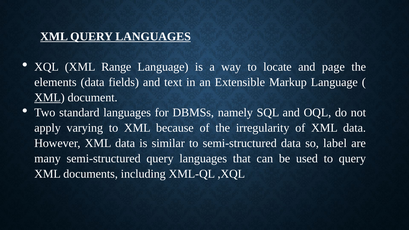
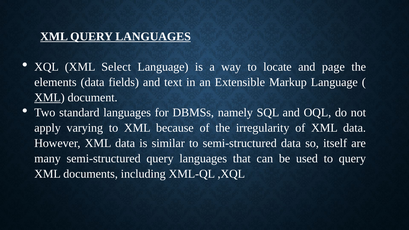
Range: Range -> Select (116, 67)
label: label -> itself (335, 143)
